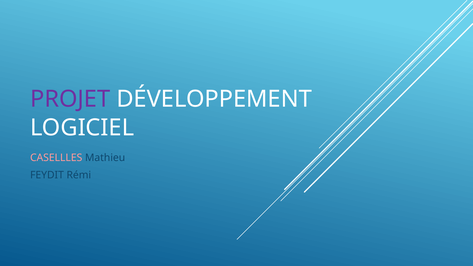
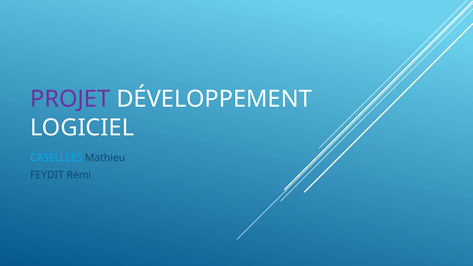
CASELLLES colour: pink -> light blue (56, 158)
